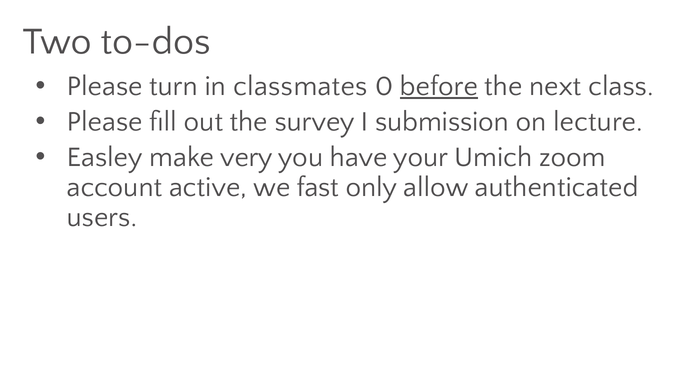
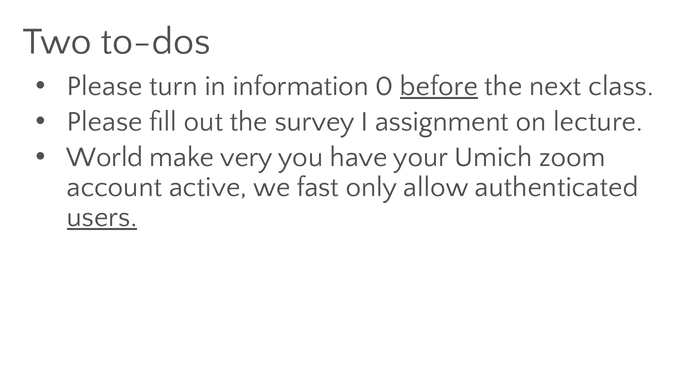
classmates: classmates -> information (301, 86)
submission: submission -> assignment (442, 122)
Easley: Easley -> World (105, 157)
users underline: none -> present (102, 217)
